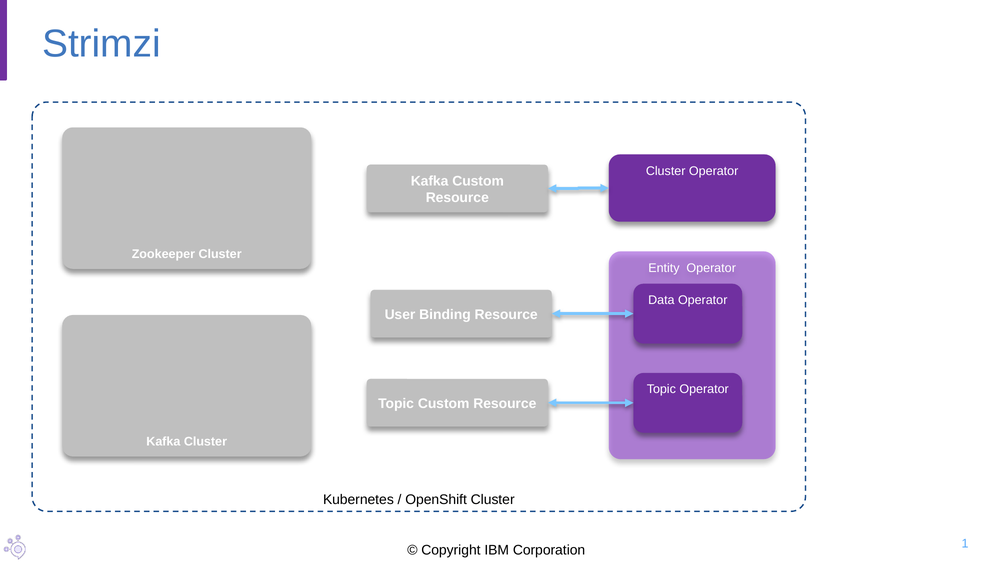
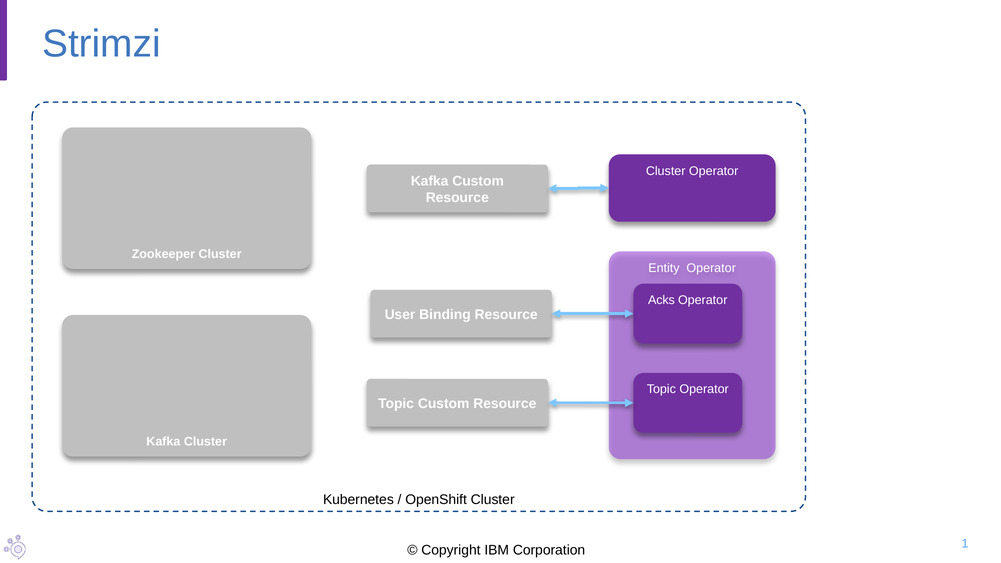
Data: Data -> Acks (661, 300)
